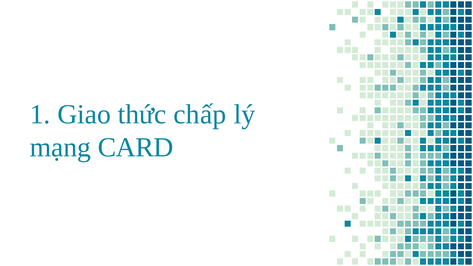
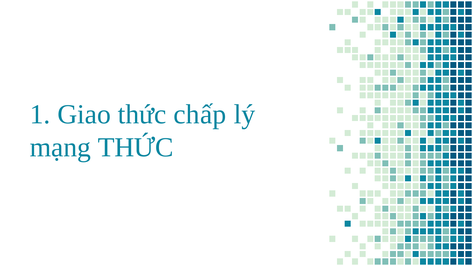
mạng CARD: CARD -> THỨC (136, 147)
